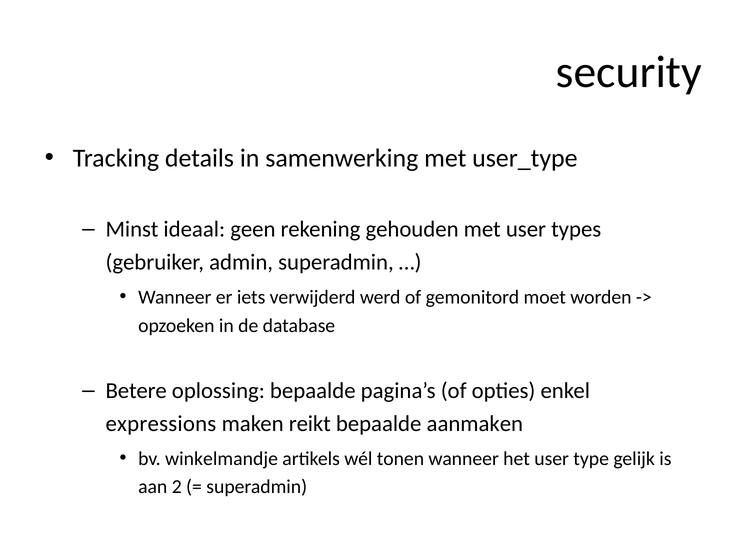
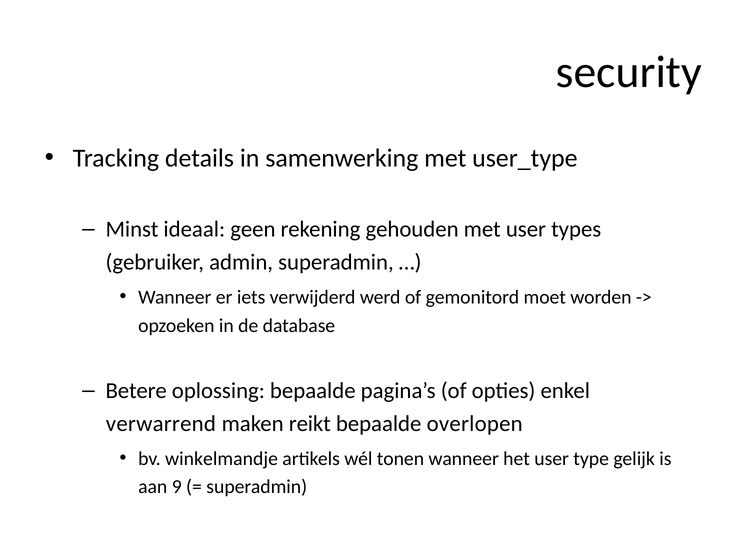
expressions: expressions -> verwarrend (161, 424)
aanmaken: aanmaken -> overlopen (475, 424)
2: 2 -> 9 (177, 487)
